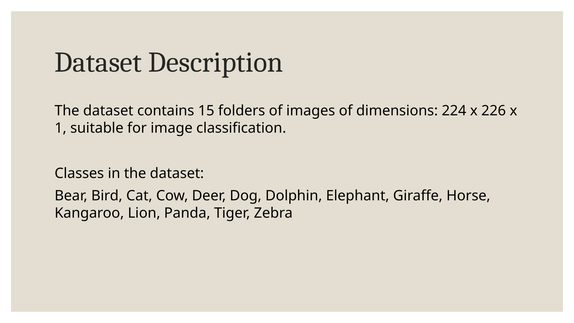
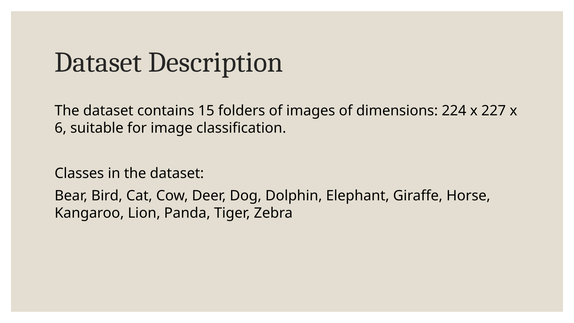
226: 226 -> 227 (494, 111)
1: 1 -> 6 (61, 128)
